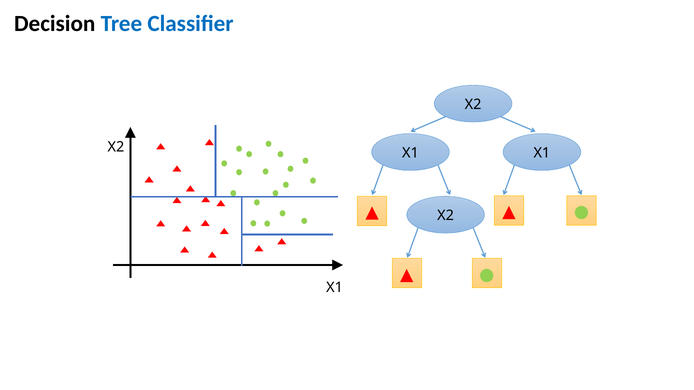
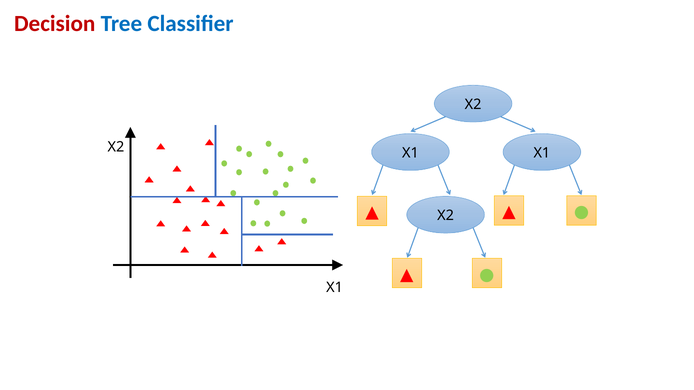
Decision colour: black -> red (55, 24)
